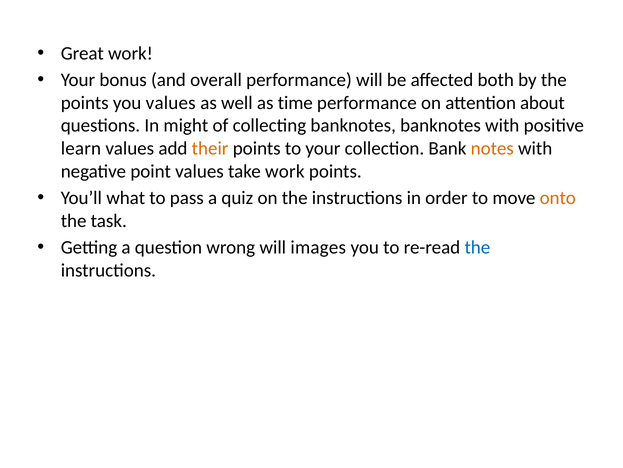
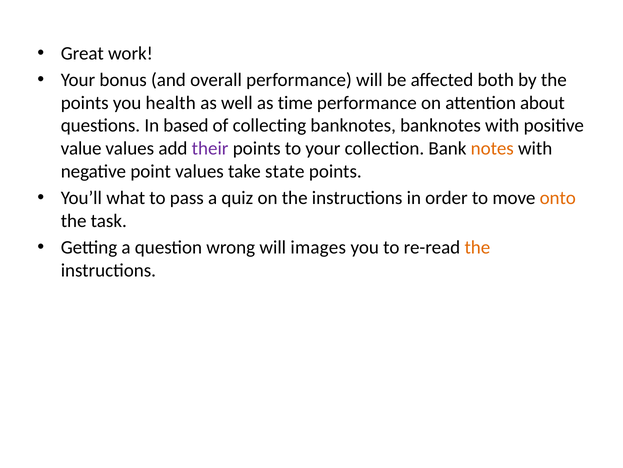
you values: values -> health (171, 103)
might: might -> based (186, 125)
learn: learn -> value (81, 148)
their colour: orange -> purple (210, 148)
take work: work -> state (285, 171)
the colour: blue -> orange (477, 247)
